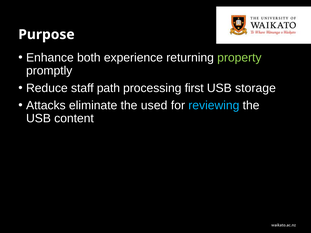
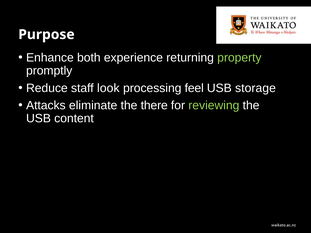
path: path -> look (108, 88)
first: first -> feel (194, 88)
used: used -> there (154, 106)
reviewing colour: light blue -> light green (214, 106)
